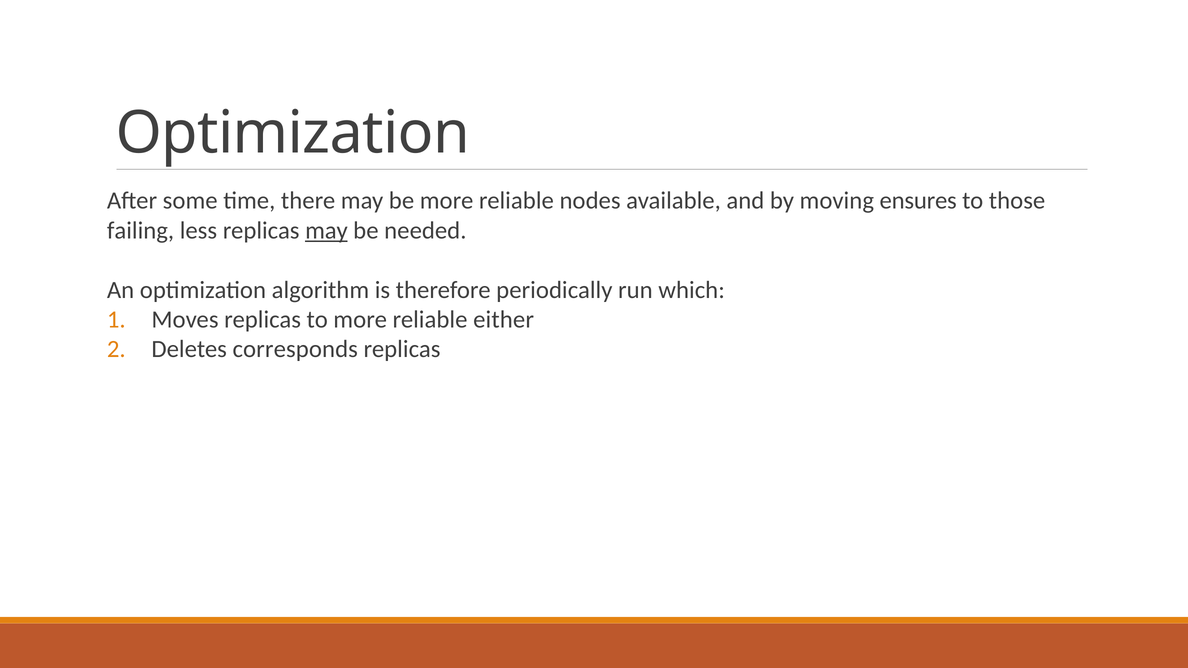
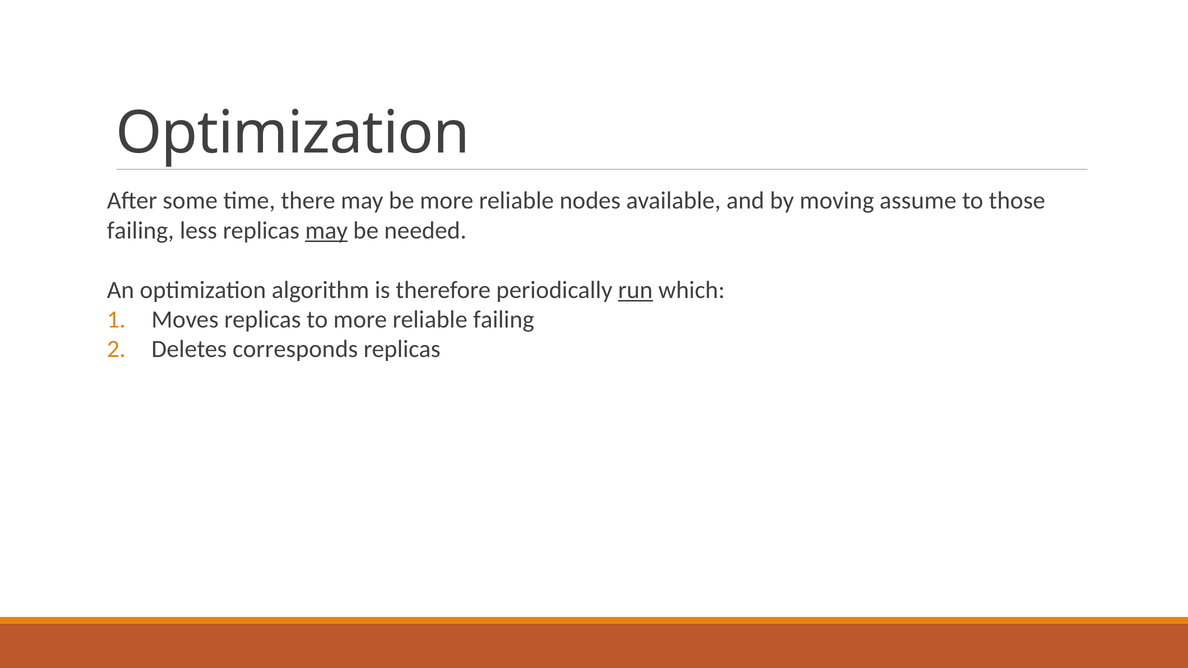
ensures: ensures -> assume (918, 201)
run underline: none -> present (635, 290)
reliable either: either -> failing (504, 320)
